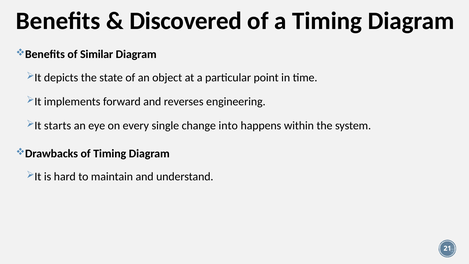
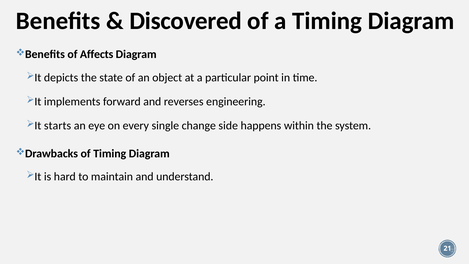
Similar: Similar -> Affects (97, 54)
into: into -> side (228, 126)
